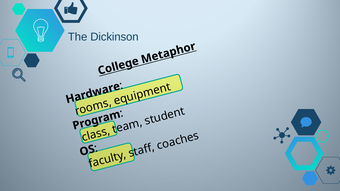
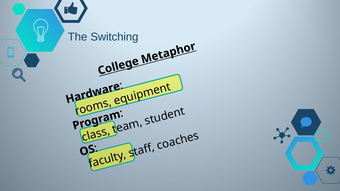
Dickinson: Dickinson -> Switching (114, 37)
